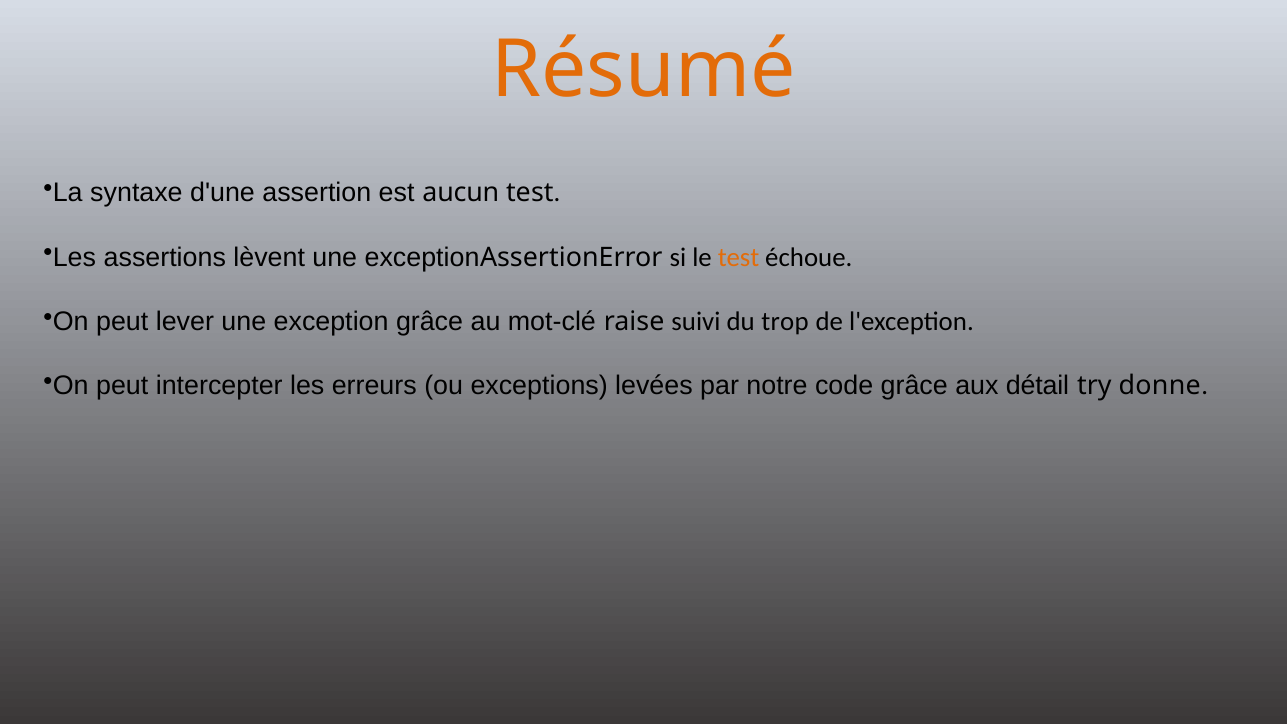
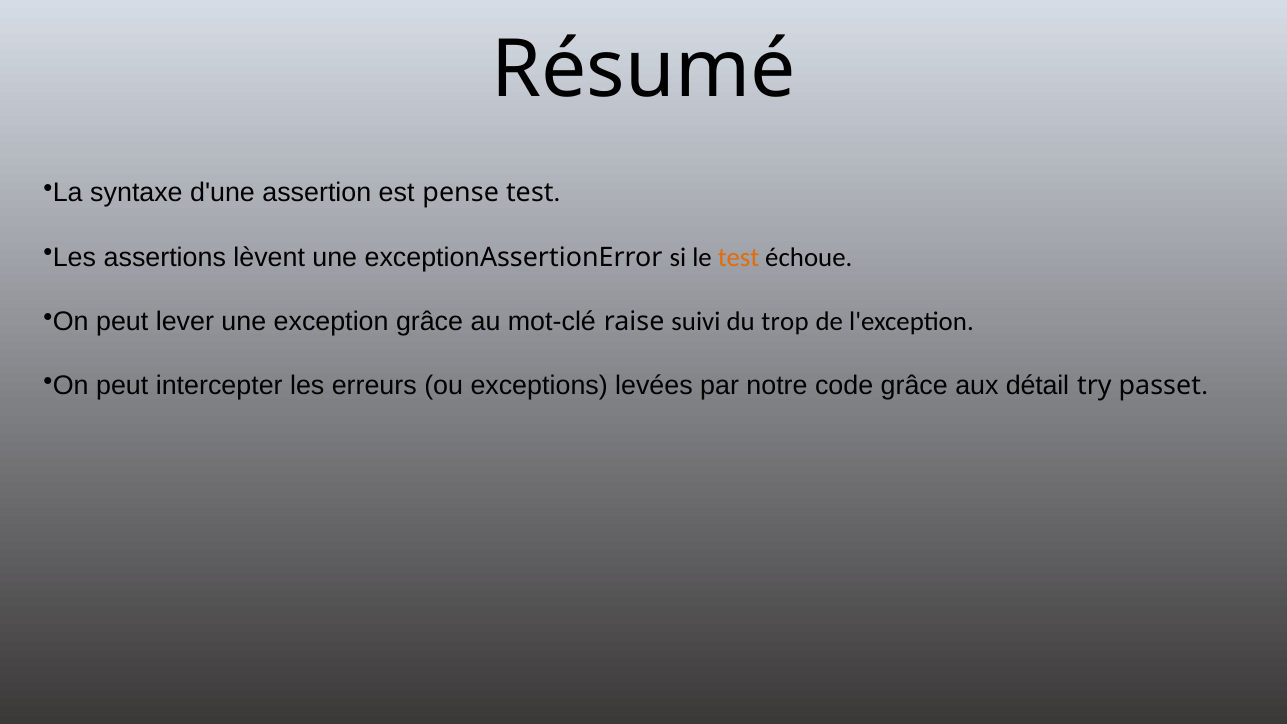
Résumé colour: orange -> black (643, 69)
aucun: aucun -> pense (461, 193)
donne: donne -> passet (1160, 386)
